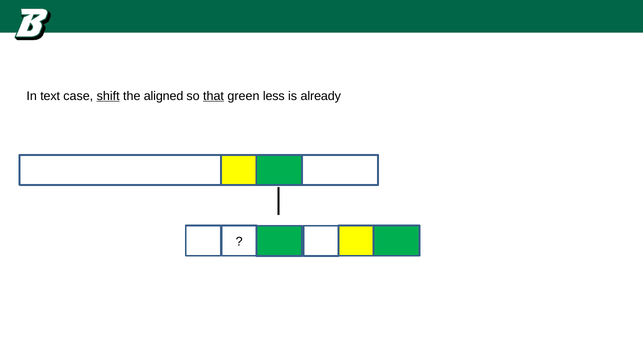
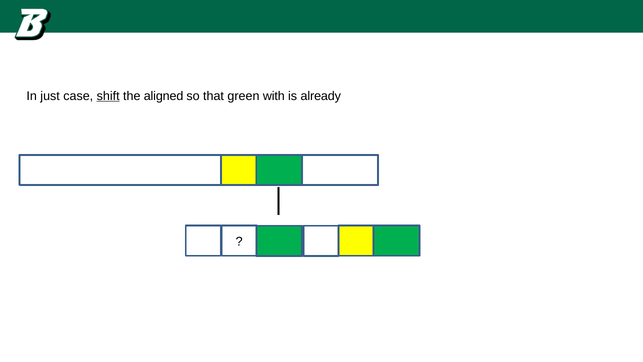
text: text -> just (50, 96)
that underline: present -> none (214, 96)
less: less -> with (274, 96)
